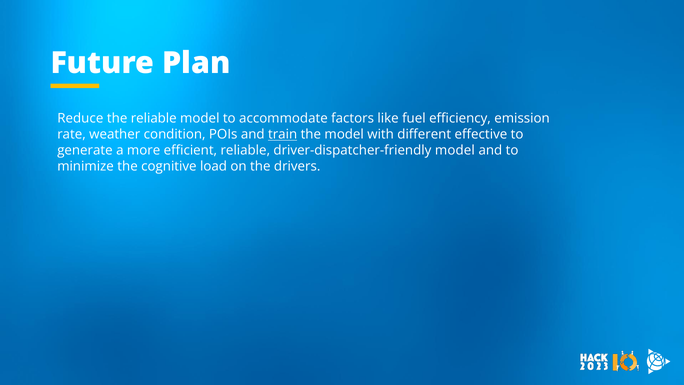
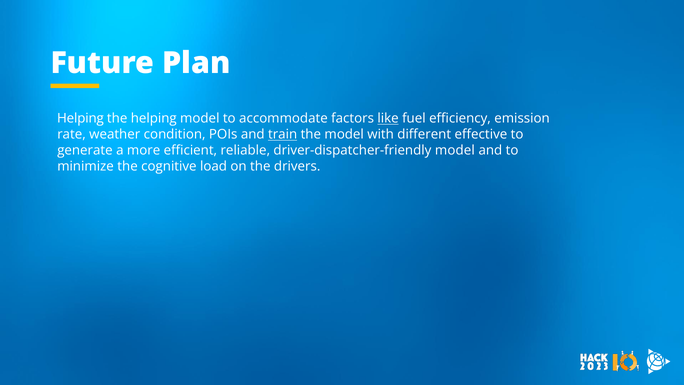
Reduce: Reduce -> Helping (80, 118)
the reliable: reliable -> helping (154, 118)
like underline: none -> present (388, 118)
